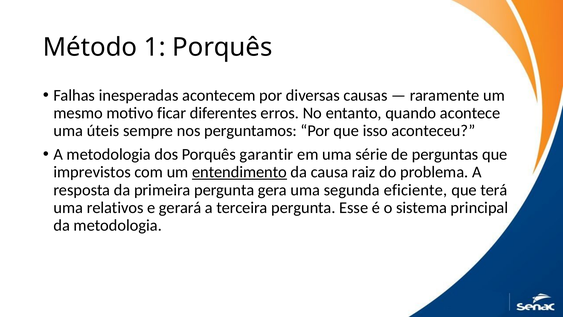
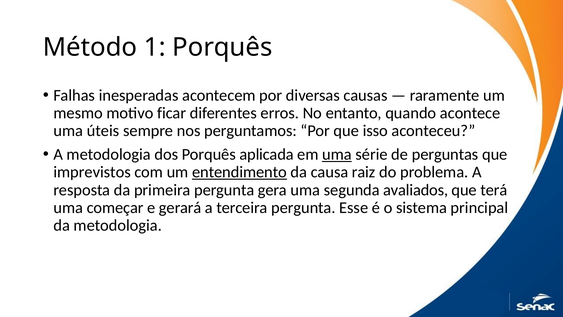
garantir: garantir -> aplicada (267, 154)
uma underline: none -> present (337, 154)
eficiente: eficiente -> avaliados (416, 190)
relativos: relativos -> começar (115, 207)
